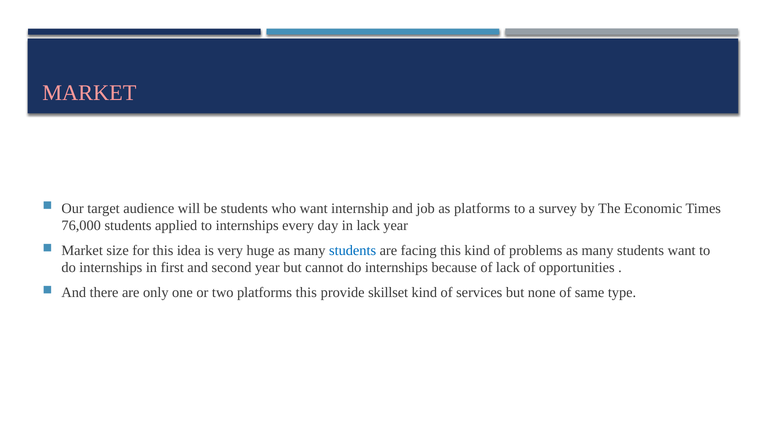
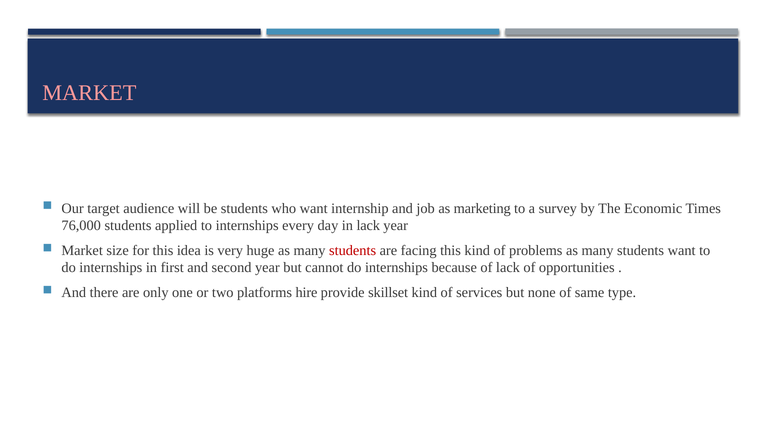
as platforms: platforms -> marketing (482, 208)
students colour: blue -> red (353, 250)
platforms this: this -> hire (306, 293)
